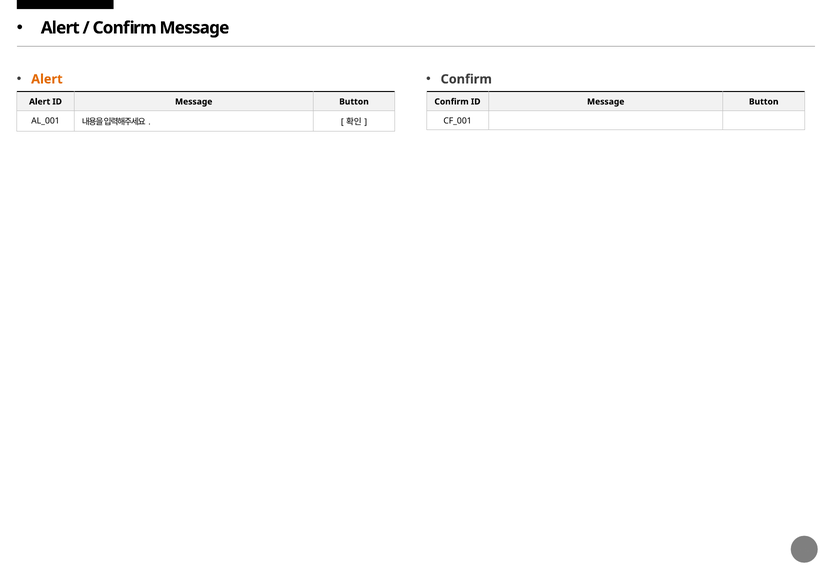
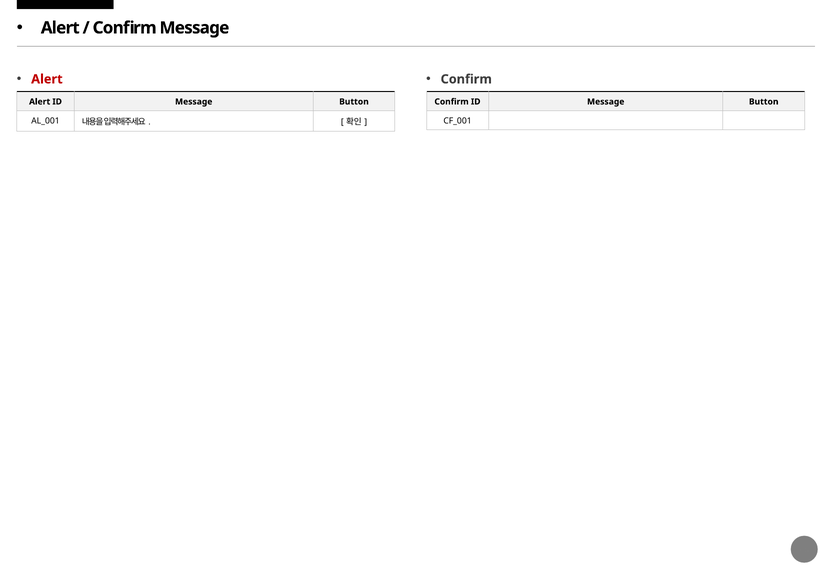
Alert colour: orange -> red (47, 79)
